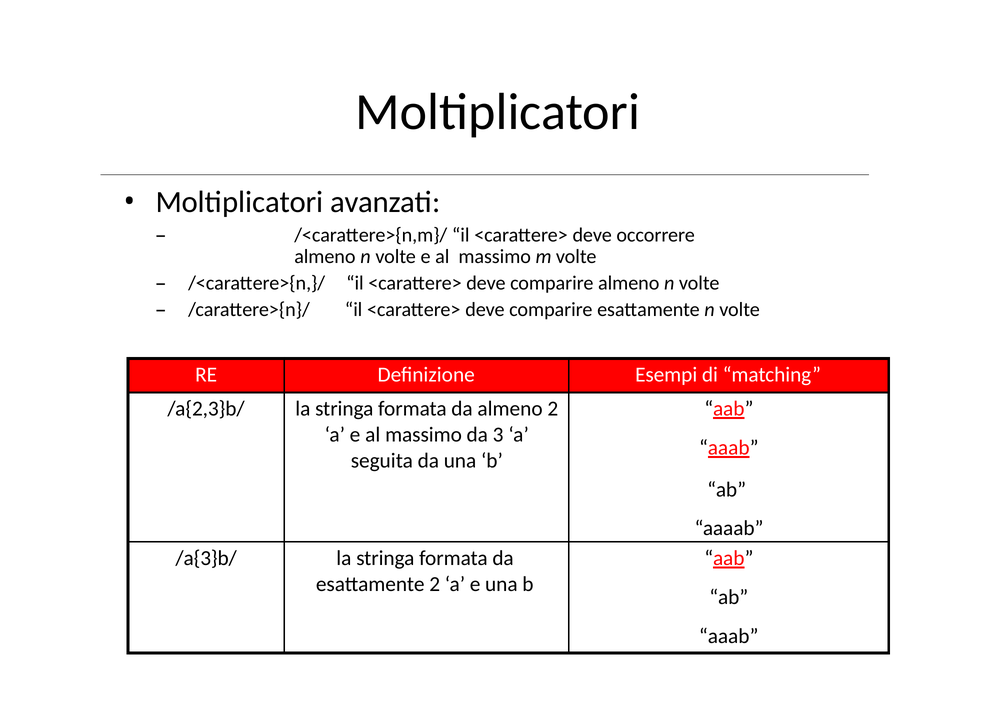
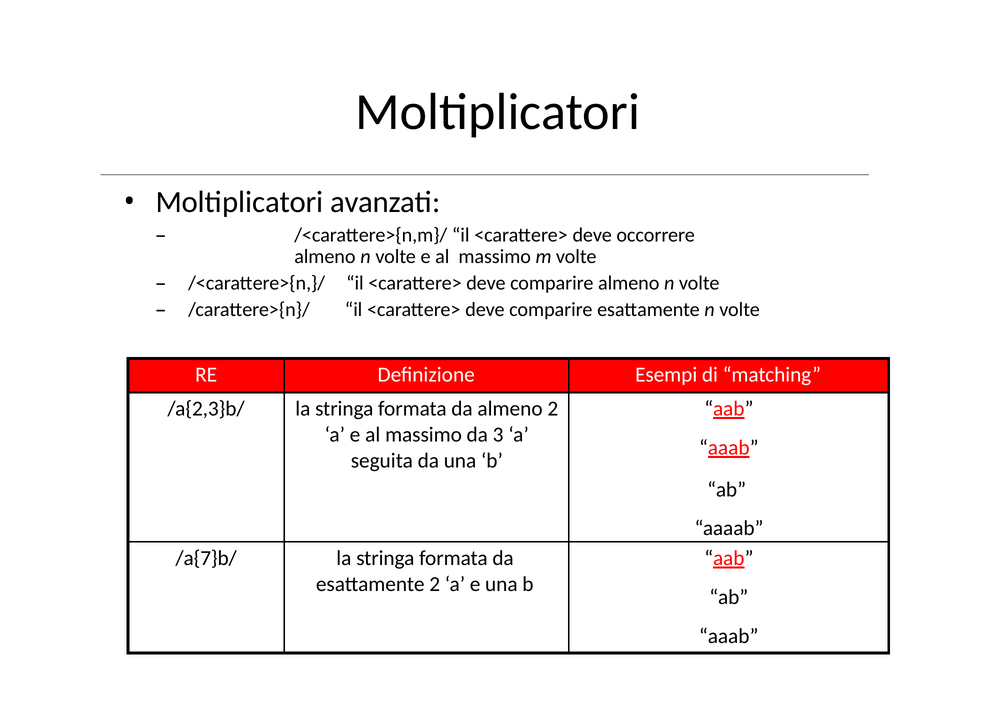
/a{3}b/: /a{3}b/ -> /a{7}b/ (206, 558)
